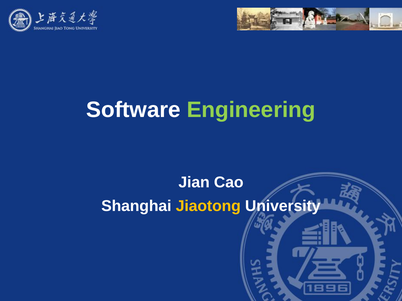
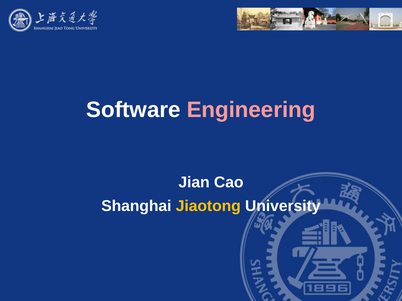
Engineering colour: light green -> pink (251, 110)
